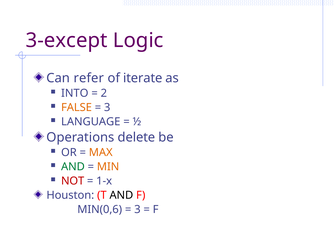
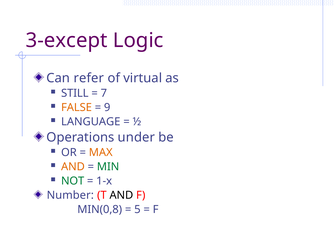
iterate: iterate -> virtual (143, 78)
INTO: INTO -> STILL (75, 93)
2: 2 -> 7 (104, 93)
3: 3 -> 9 (107, 108)
delete: delete -> under (136, 138)
AND colour: green -> orange (73, 167)
MIN colour: orange -> green (108, 167)
NOT colour: red -> green (73, 181)
Houston: Houston -> Number (70, 196)
MIN(0,6: MIN(0,6 -> MIN(0,8 (100, 210)
3: 3 -> 5 (137, 210)
